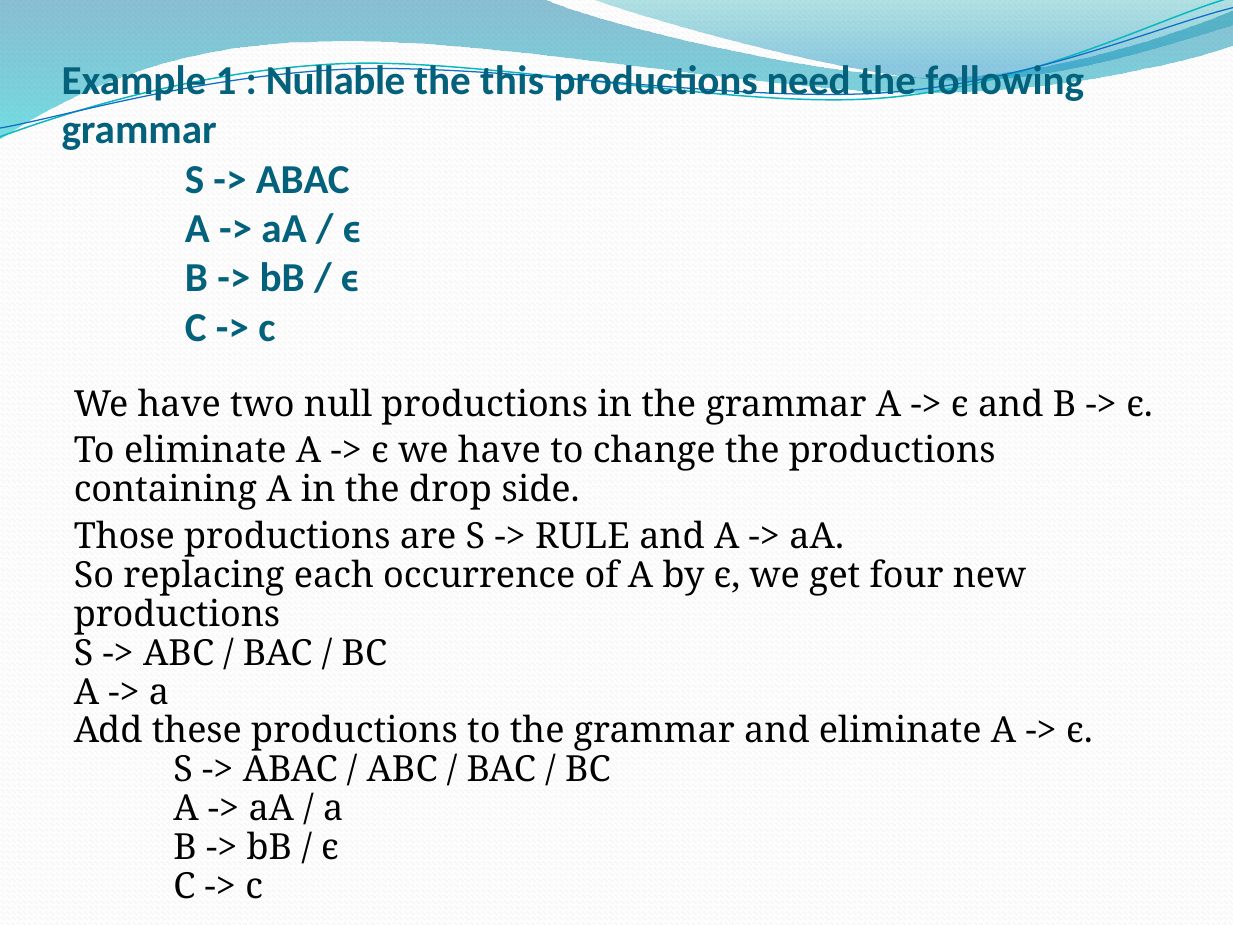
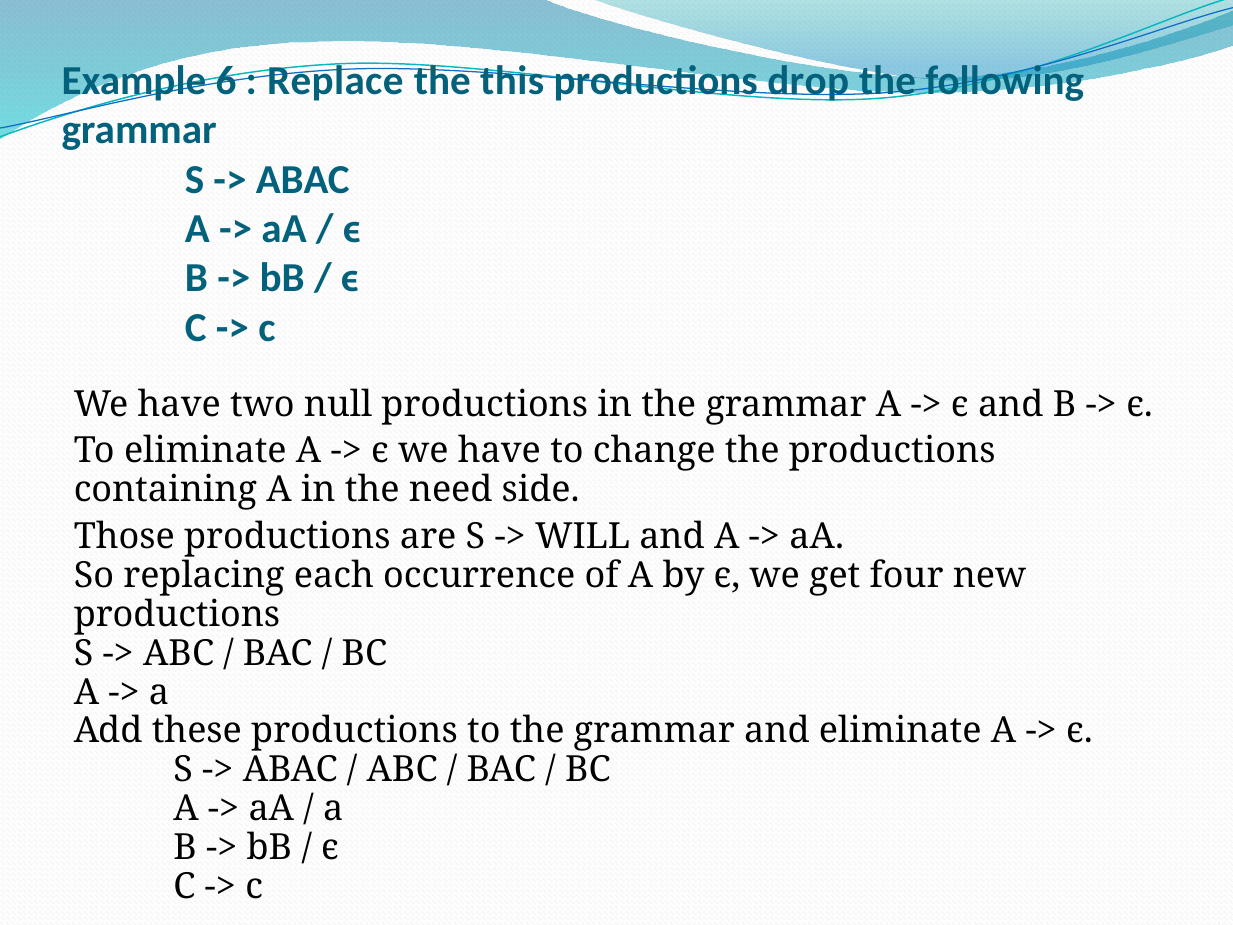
1: 1 -> 6 (226, 81)
Nullable: Nullable -> Replace (335, 81)
need: need -> drop (808, 81)
drop: drop -> need (451, 490)
RULE: RULE -> WILL (583, 537)
